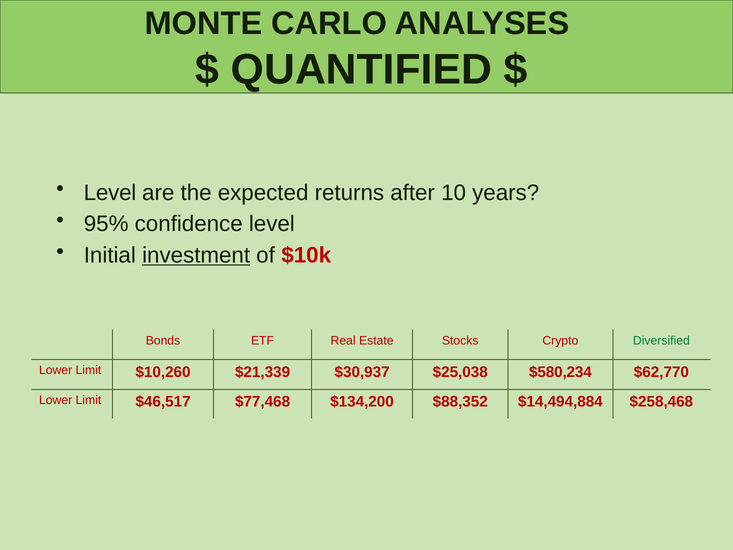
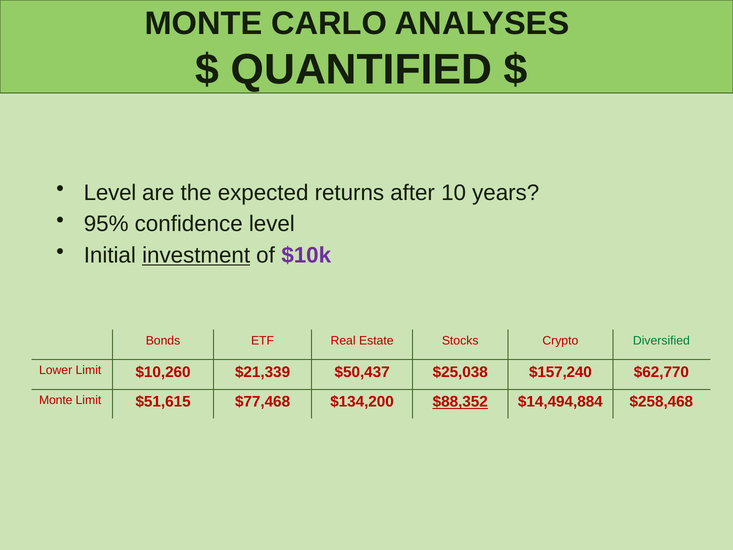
$10k colour: red -> purple (306, 255)
$30,937: $30,937 -> $50,437 (362, 372)
$580,234: $580,234 -> $157,240 (560, 372)
Lower: Lower -> Monte (56, 400)
$46,517: $46,517 -> $51,615 (163, 402)
$88,352 underline: none -> present (460, 402)
